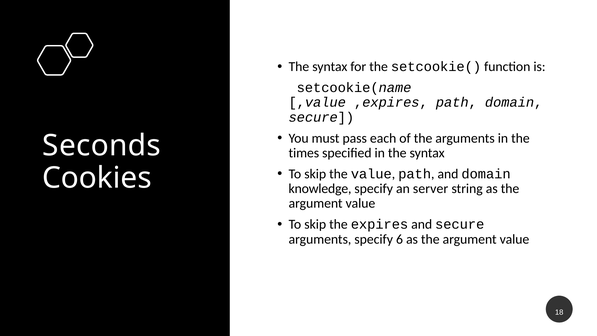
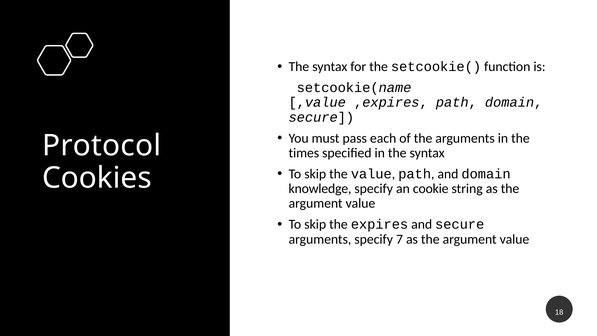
Seconds: Seconds -> Protocol (102, 146)
server: server -> cookie (431, 189)
6: 6 -> 7 (399, 239)
